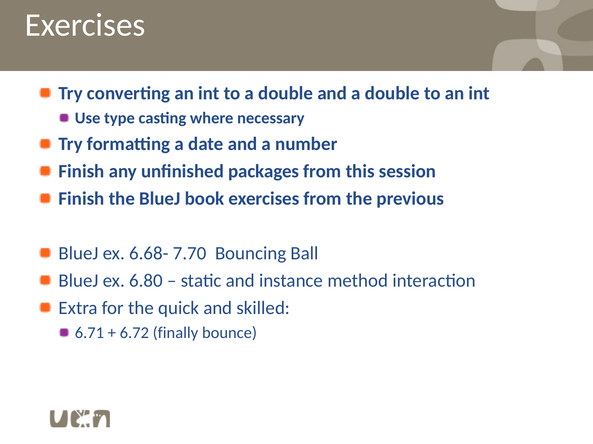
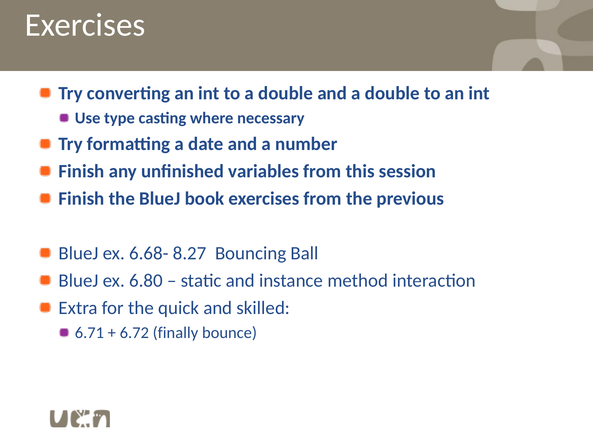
packages: packages -> variables (264, 172)
7.70: 7.70 -> 8.27 (190, 254)
